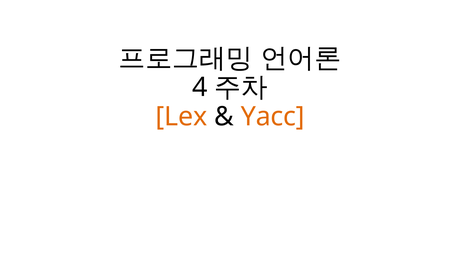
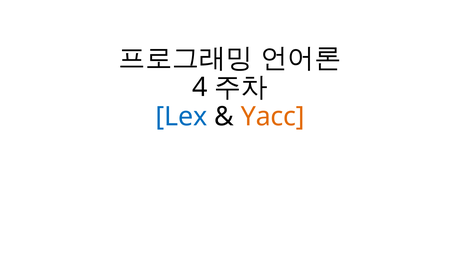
Lex colour: orange -> blue (181, 116)
